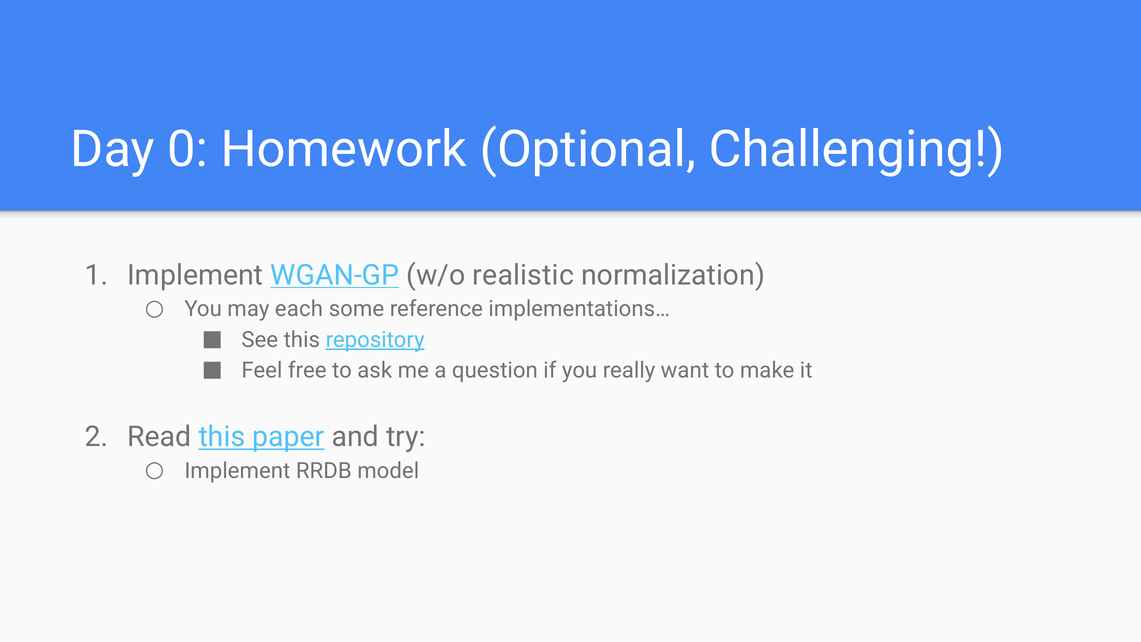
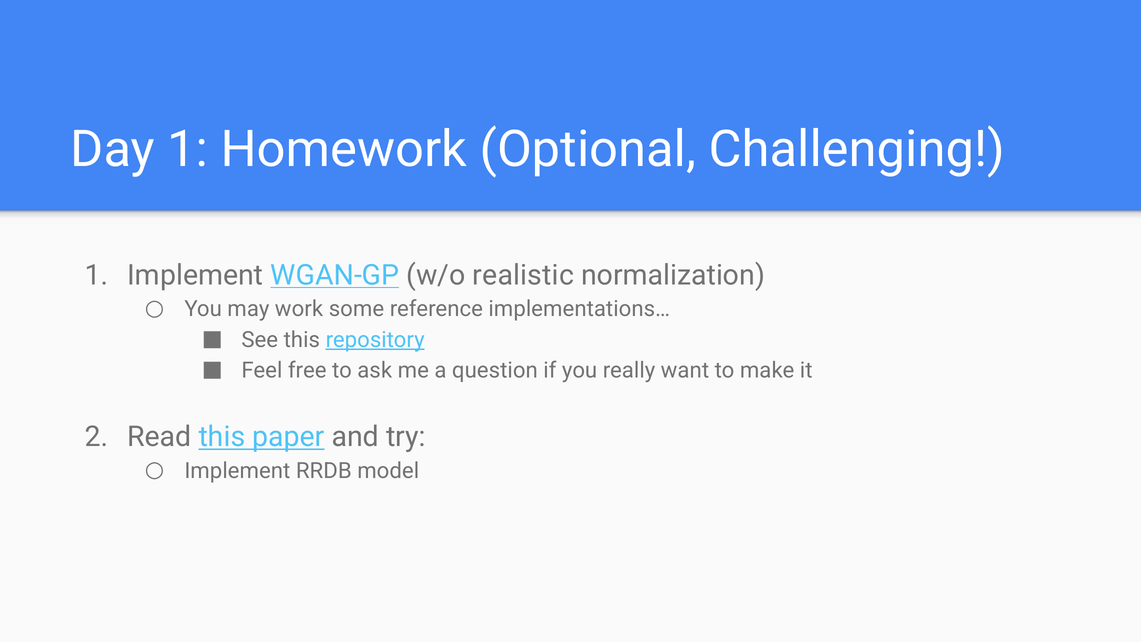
Day 0: 0 -> 1 (188, 150)
each: each -> work (299, 309)
